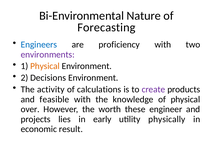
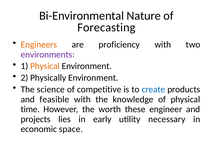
Engineers colour: blue -> orange (39, 44)
Decisions: Decisions -> Physically (48, 78)
activity: activity -> science (51, 89)
calculations: calculations -> competitive (99, 89)
create colour: purple -> blue (153, 89)
over: over -> time (30, 109)
physically: physically -> necessary (167, 119)
result: result -> space (71, 129)
